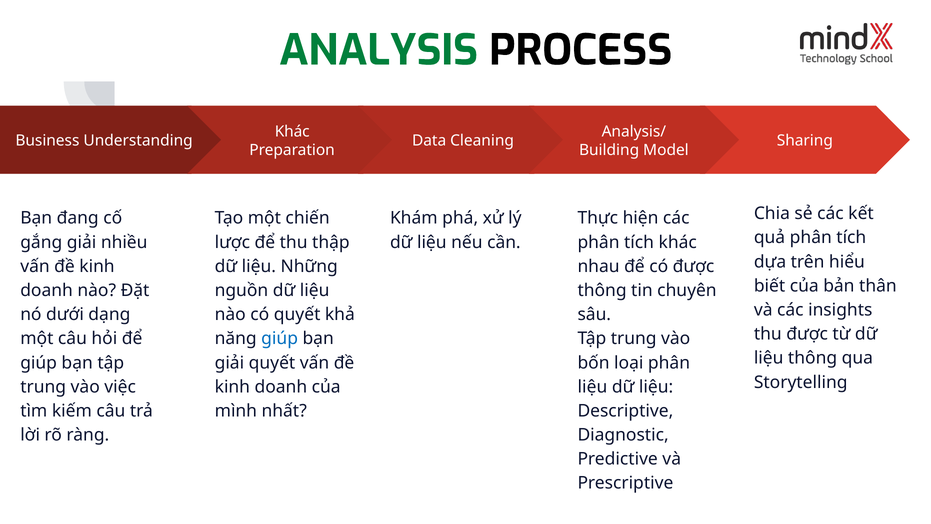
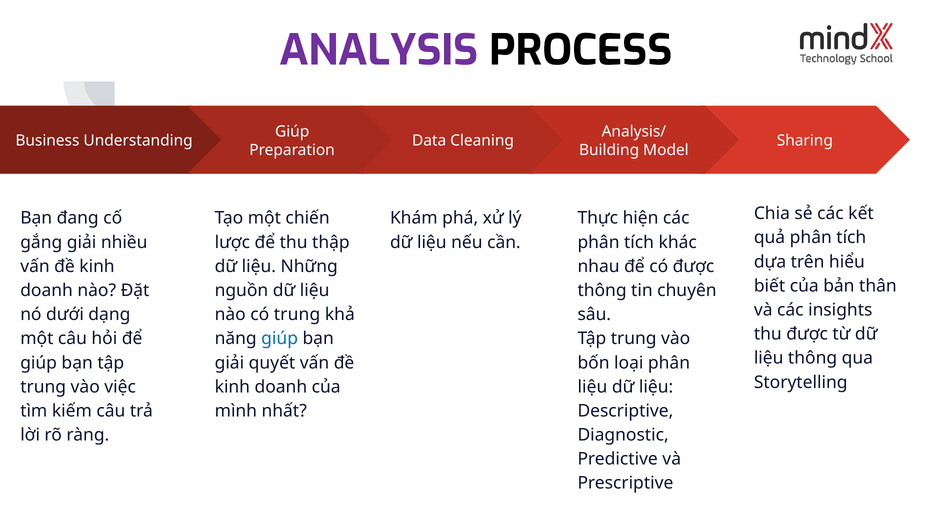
ANALYSIS colour: green -> purple (379, 50)
Khác: Khác -> Giúp (292, 131)
có quyết: quyết -> trung (297, 314)
